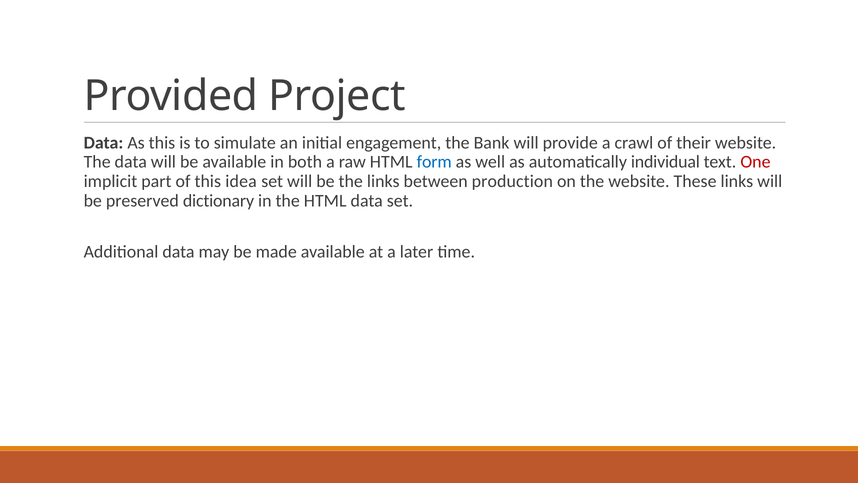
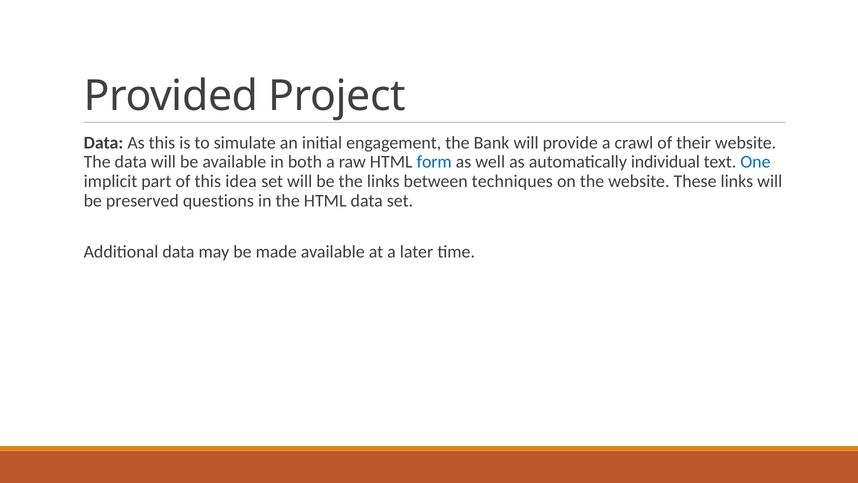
One colour: red -> blue (755, 162)
production: production -> techniques (512, 181)
dictionary: dictionary -> questions (218, 201)
